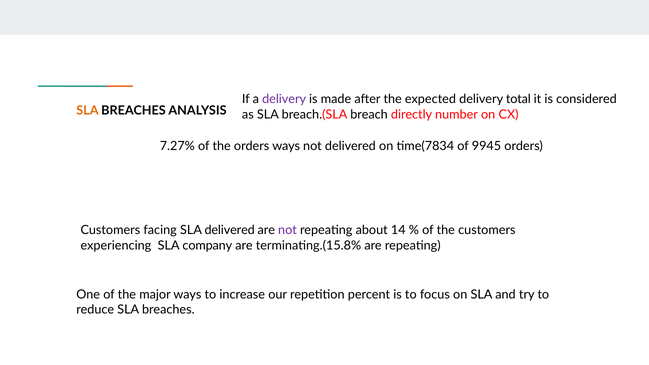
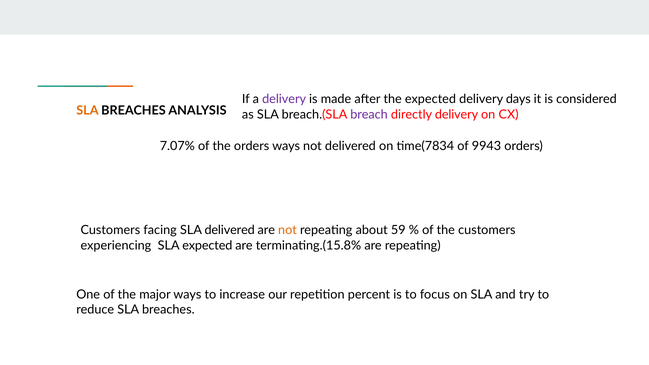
total: total -> days (518, 99)
breach colour: black -> purple (369, 114)
directly number: number -> delivery (457, 114)
7.27%: 7.27% -> 7.07% (177, 146)
9945: 9945 -> 9943 (486, 146)
not colour: purple -> orange (287, 230)
14: 14 -> 59 (398, 230)
SLA company: company -> expected (207, 245)
